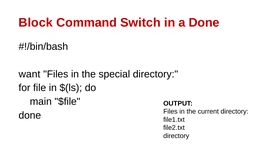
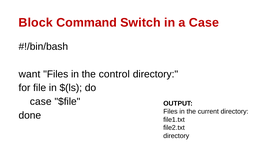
a Done: Done -> Case (204, 23)
special: special -> control (114, 74)
main: main -> case (41, 102)
